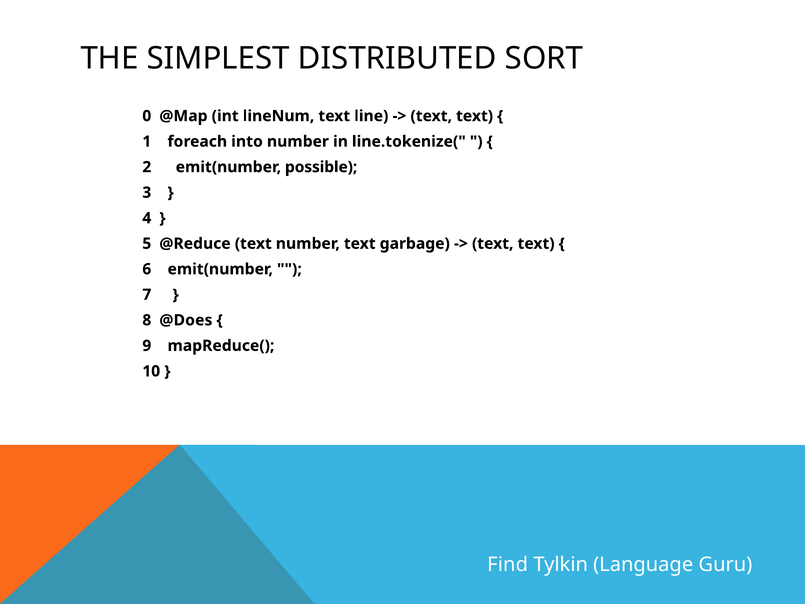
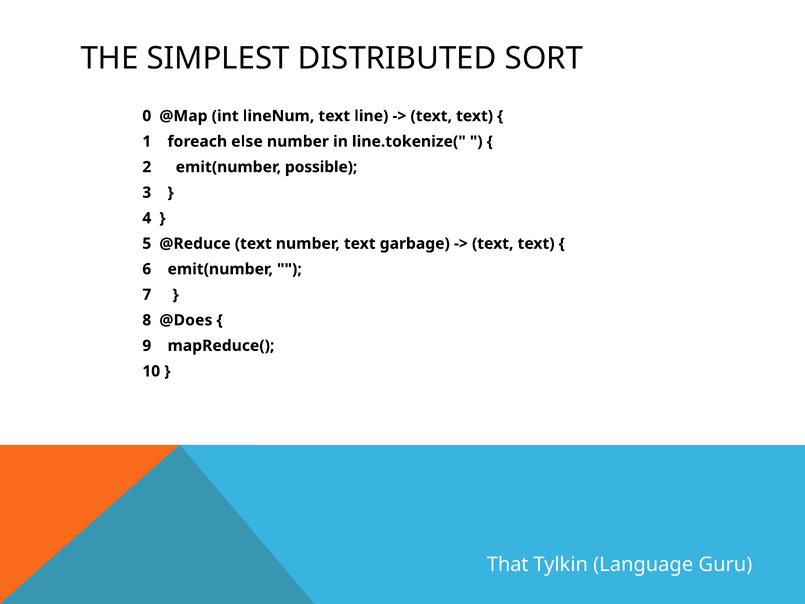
into: into -> else (247, 141)
Find: Find -> That (508, 564)
